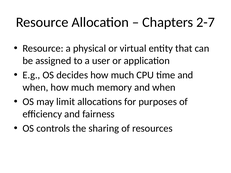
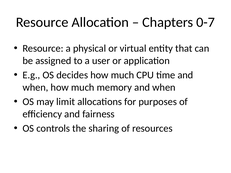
2-7: 2-7 -> 0-7 (206, 22)
